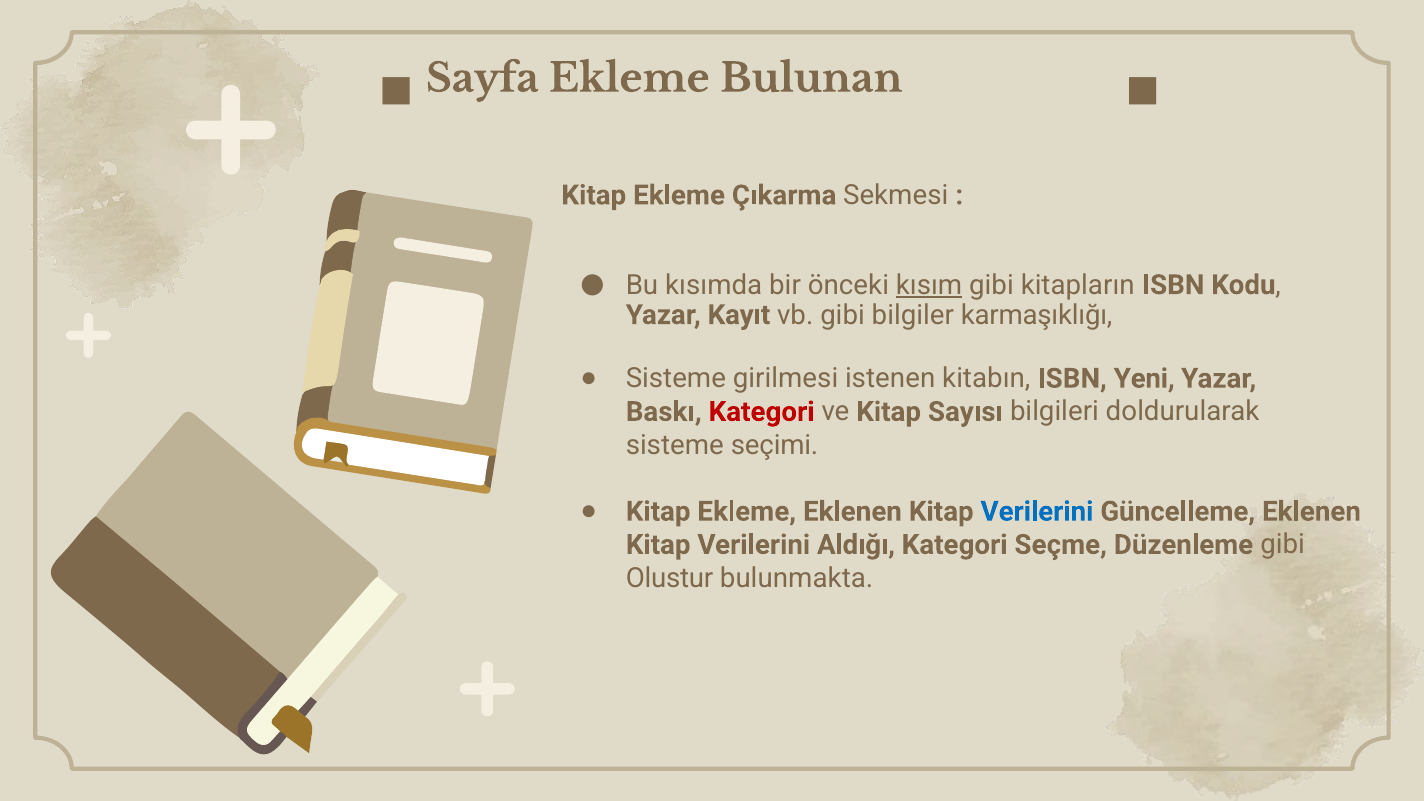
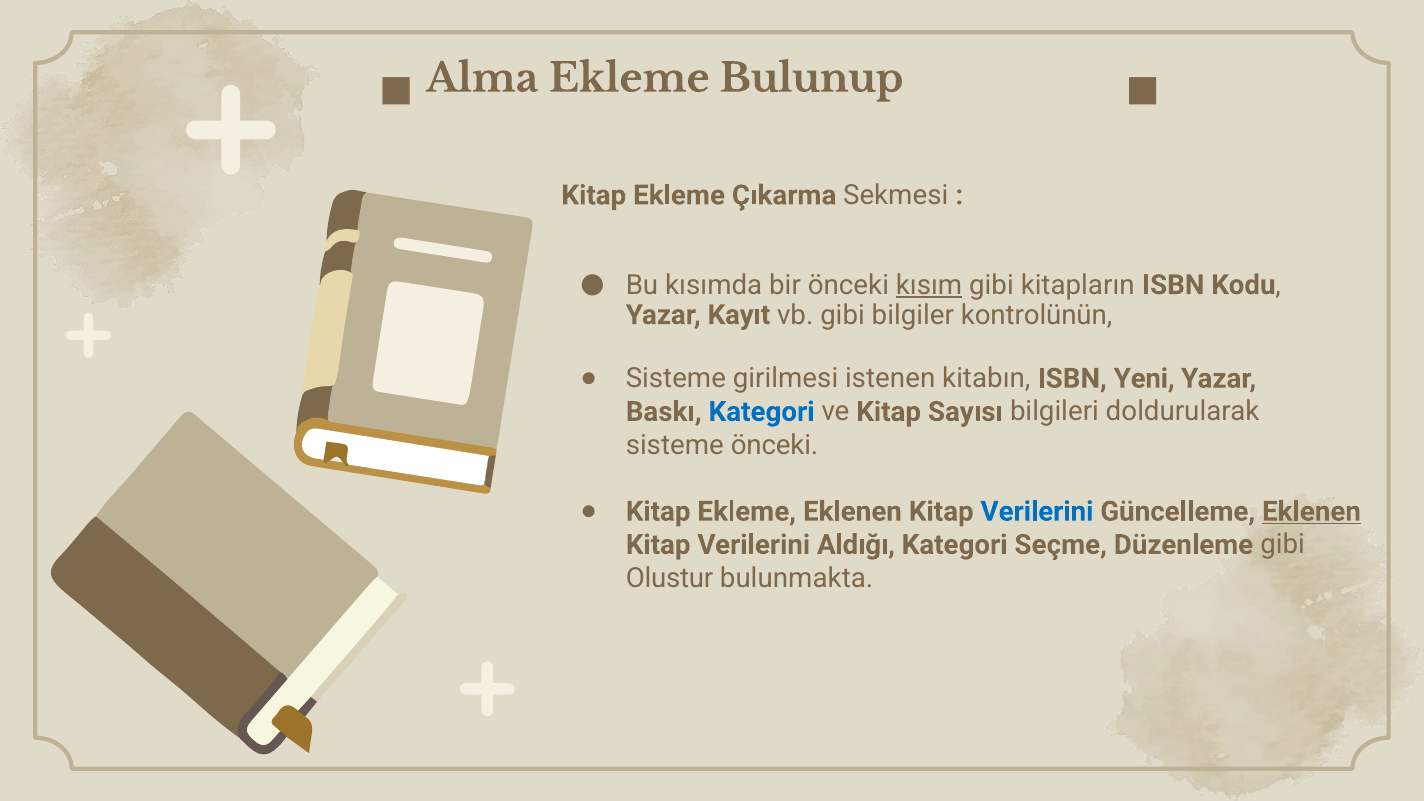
Sayfa: Sayfa -> Alma (482, 79)
Bulunan: Bulunan -> Bulunup (812, 79)
karmaşıklığı: karmaşıklığı -> kontrolünün (1037, 315)
Kategori colour: red -> blue (762, 412)
sisteme seçimi: seçimi -> önceki (775, 445)
Eklenen underline: none -> present (1311, 512)
